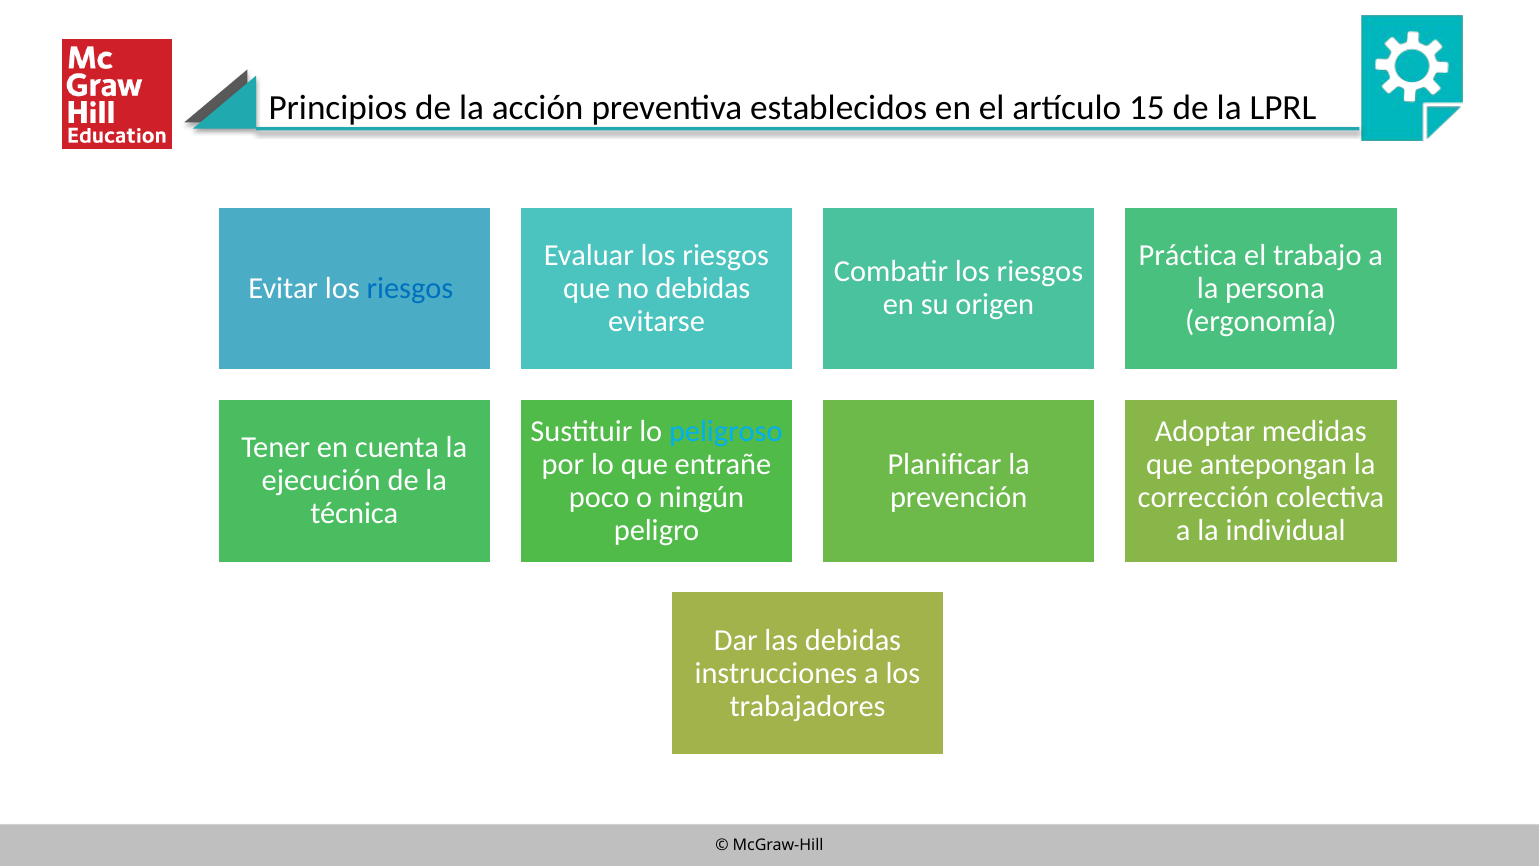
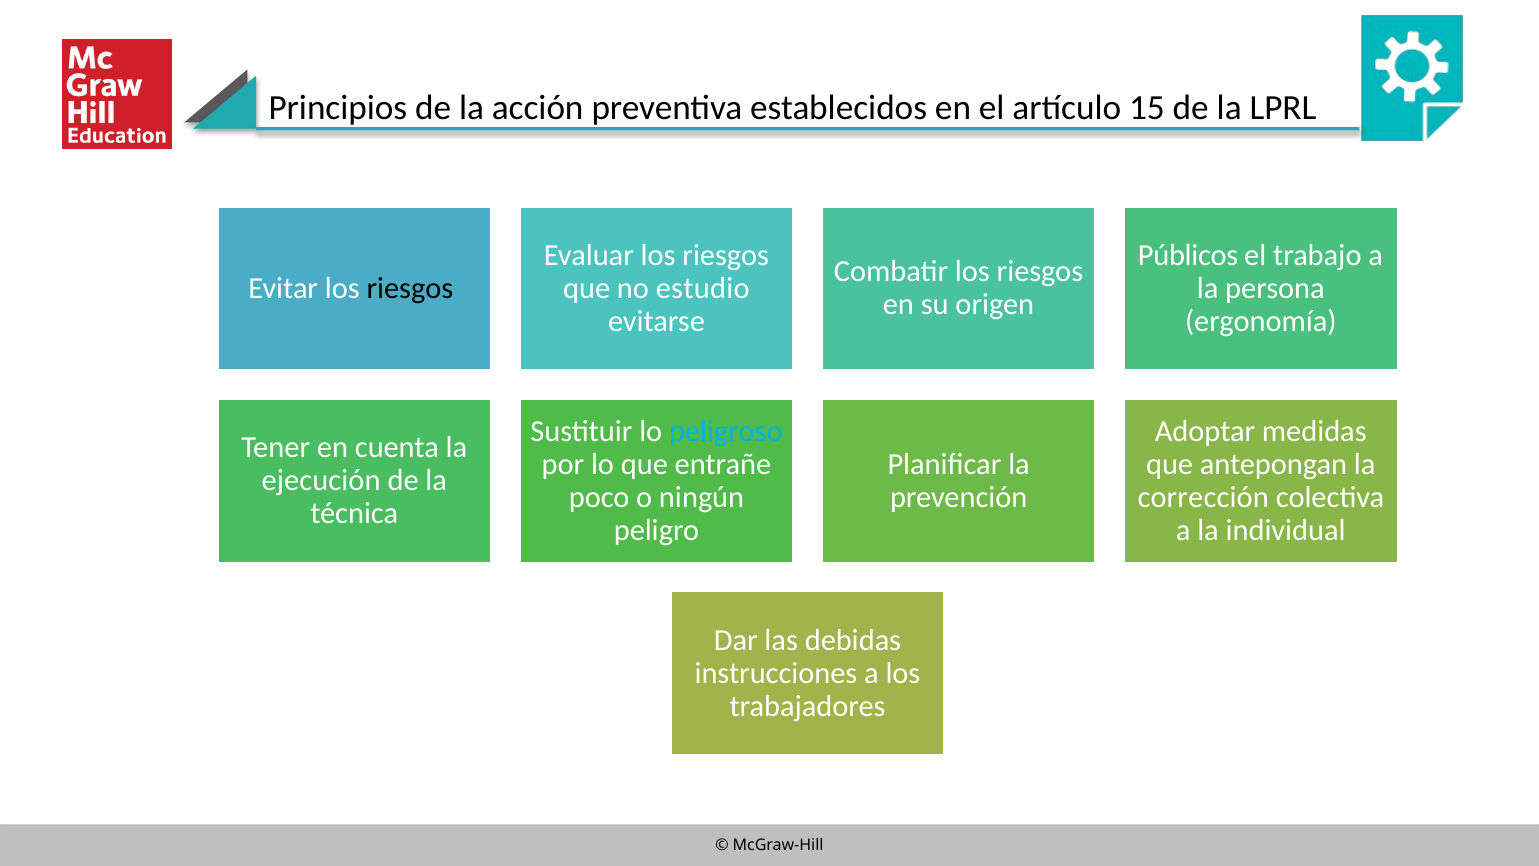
Práctica: Práctica -> Públicos (1188, 255)
riesgos colour: blue -> black (410, 288)
no debidas: debidas -> estudio (703, 288)
